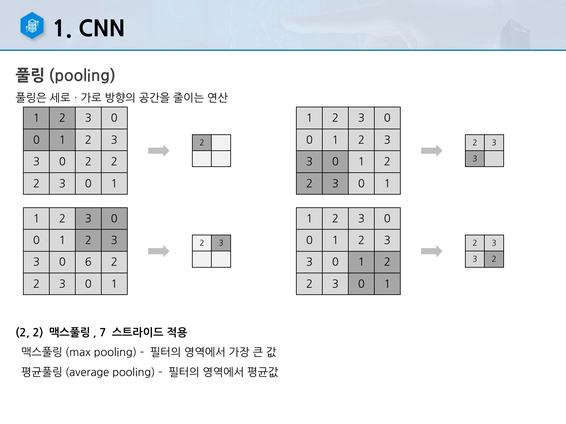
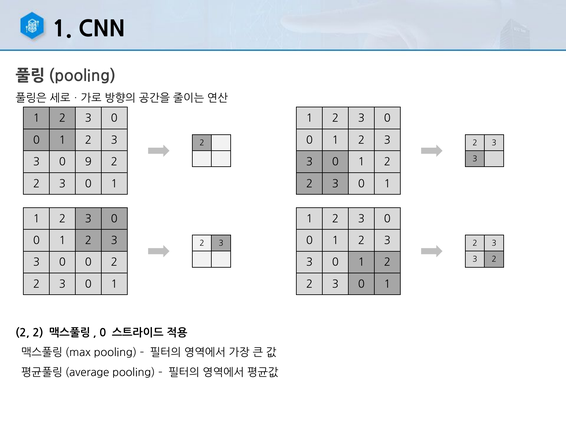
0 2: 2 -> 9 (88, 162)
6: 6 -> 0 (88, 263)
7: 7 -> 0 (103, 333)
